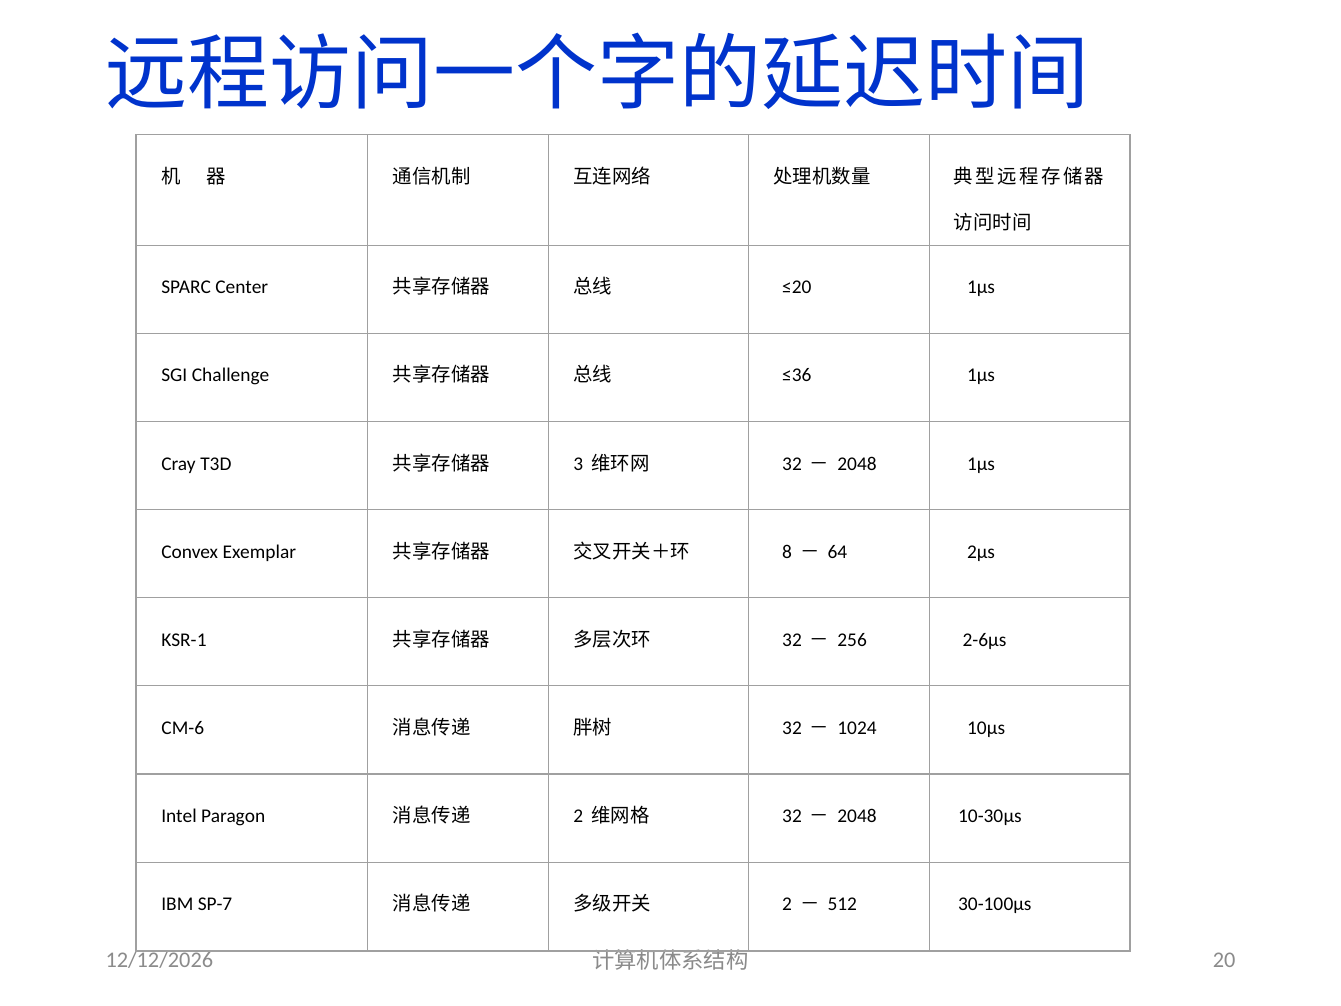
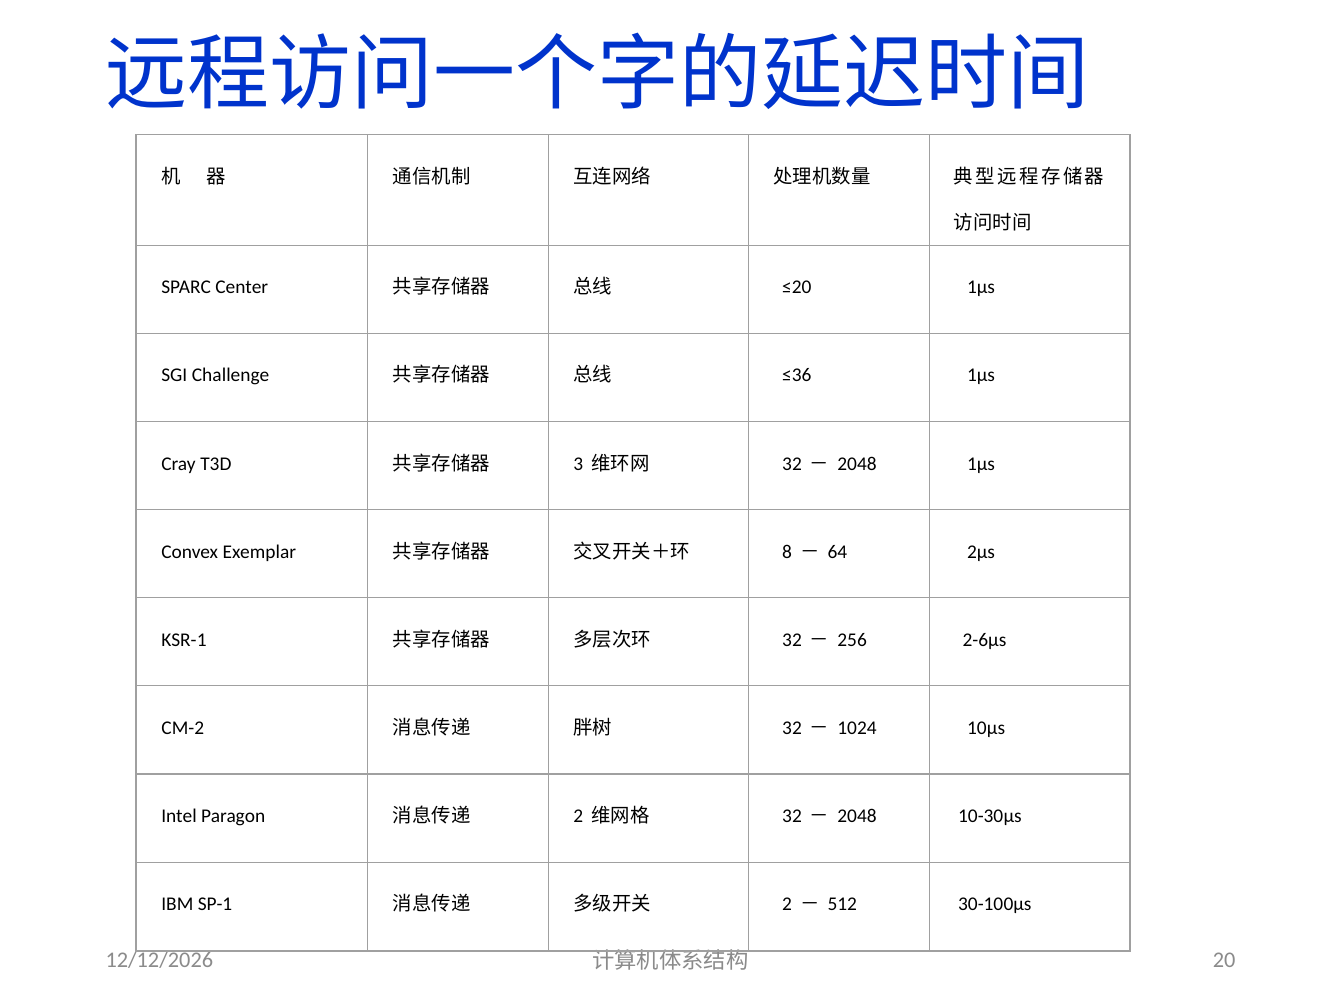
CM-6: CM-6 -> CM-2 (183, 728)
SP-7: SP-7 -> SP-1 (215, 904)
